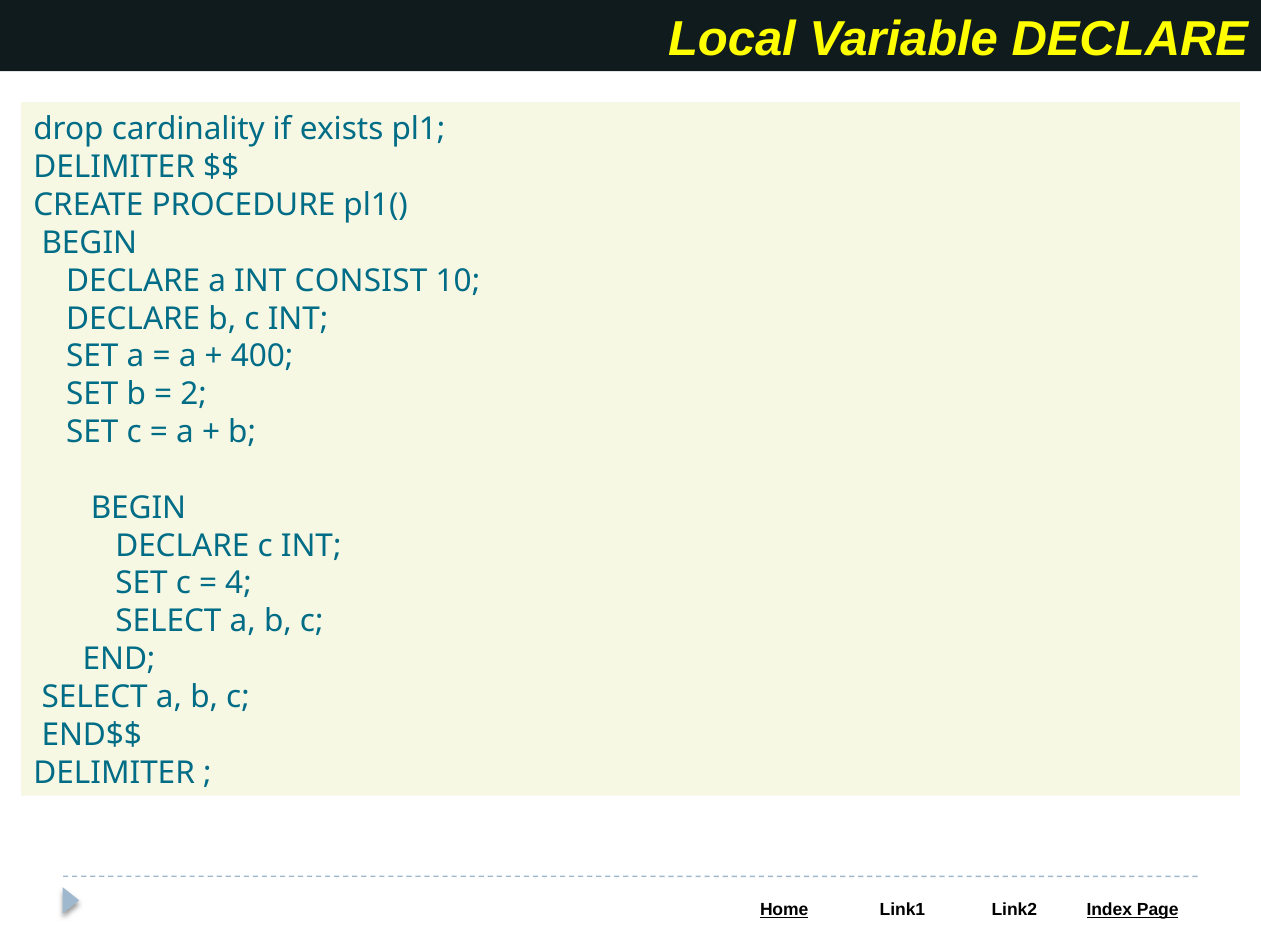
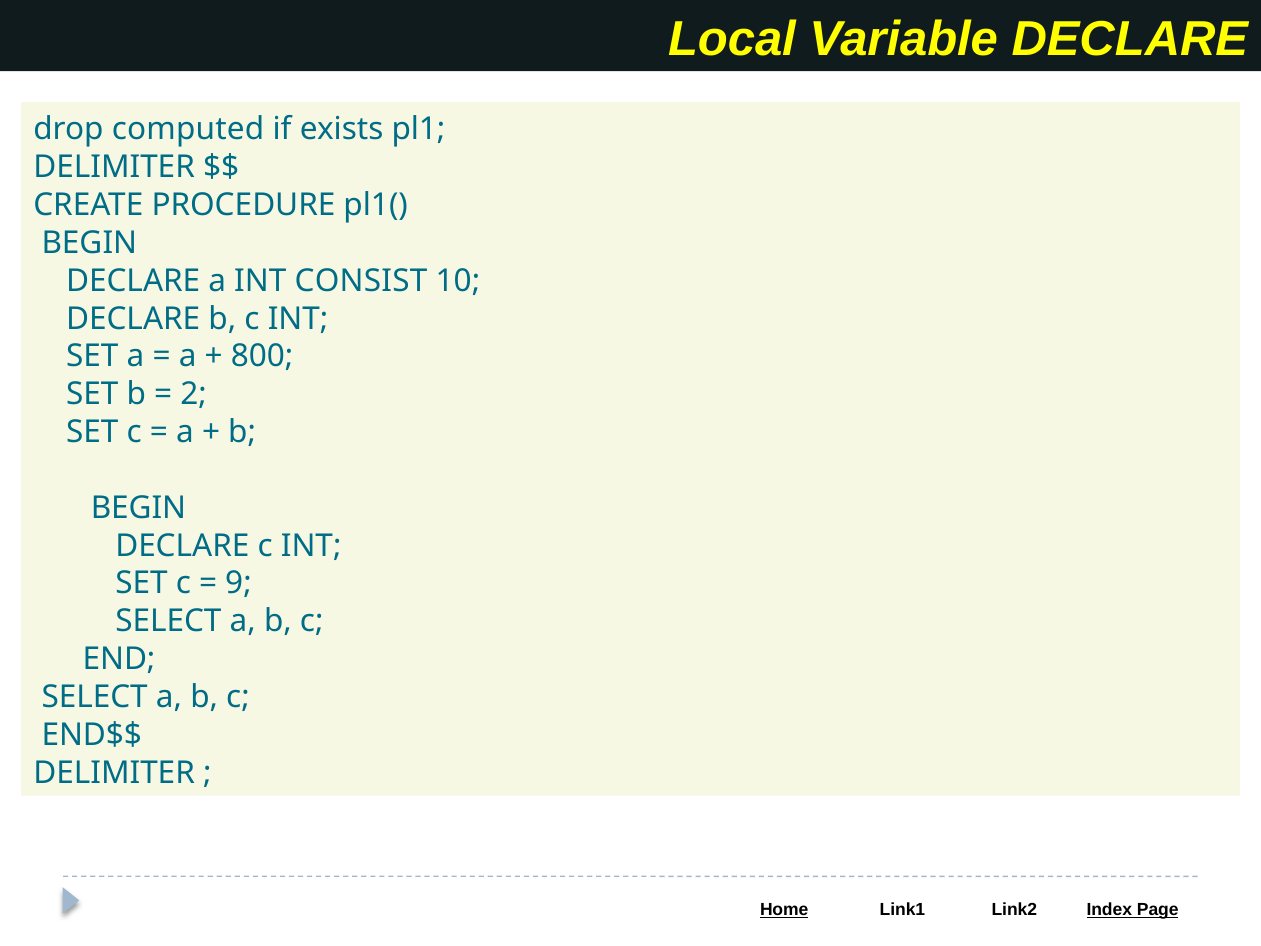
cardinality: cardinality -> computed (188, 129)
400: 400 -> 800 (262, 356)
4: 4 -> 9 (238, 583)
